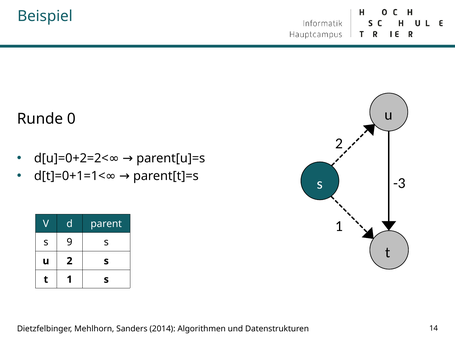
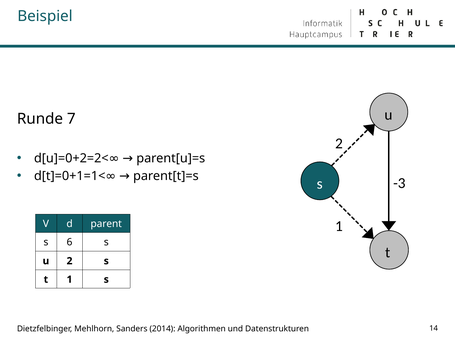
0: 0 -> 7 (71, 119)
9: 9 -> 6 (70, 242)
